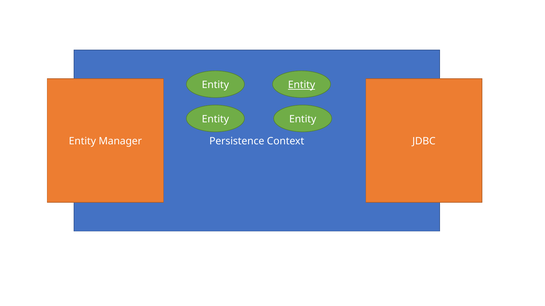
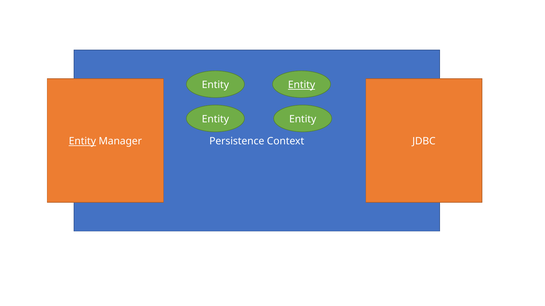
Entity underline: none -> present (82, 142)
